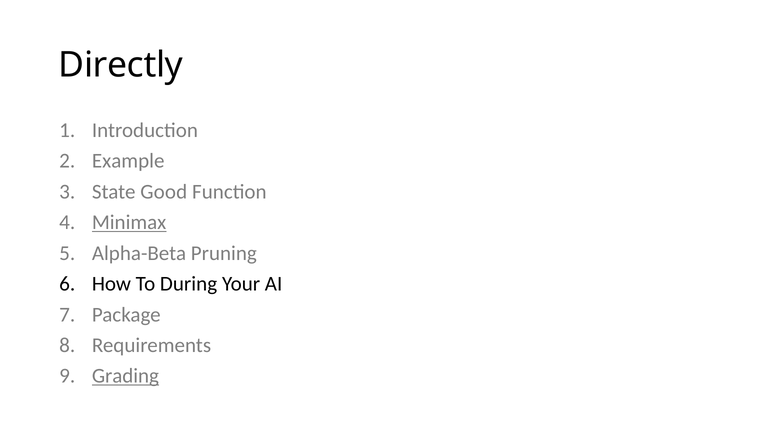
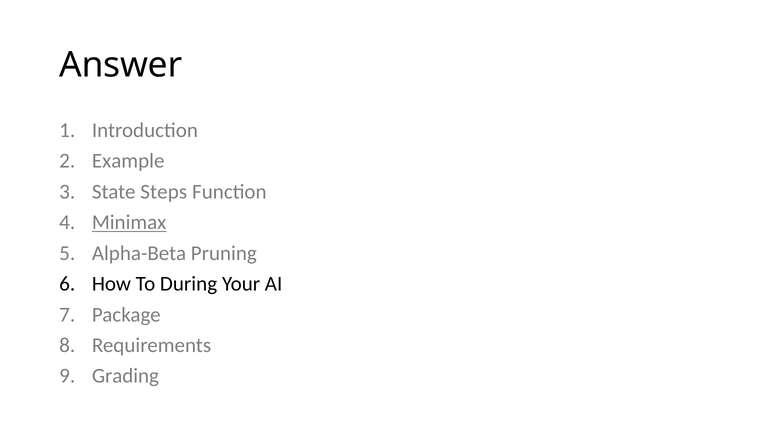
Directly: Directly -> Answer (121, 65)
Good: Good -> Steps (164, 192)
Grading underline: present -> none (125, 376)
